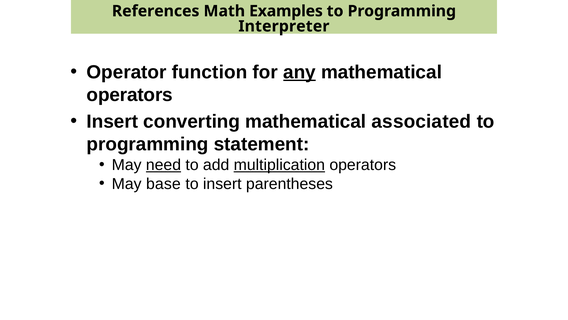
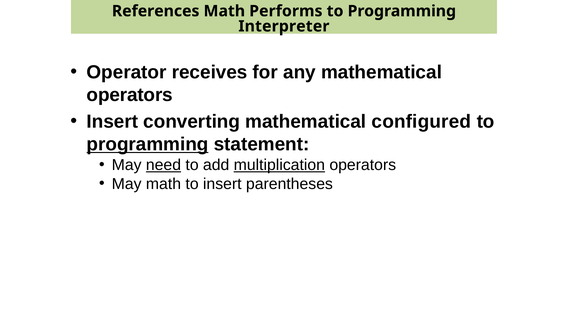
Examples: Examples -> Performs (286, 11)
function: function -> receives (210, 72)
any underline: present -> none (299, 72)
associated: associated -> configured (421, 121)
programming underline: none -> present (148, 144)
May base: base -> math (163, 184)
